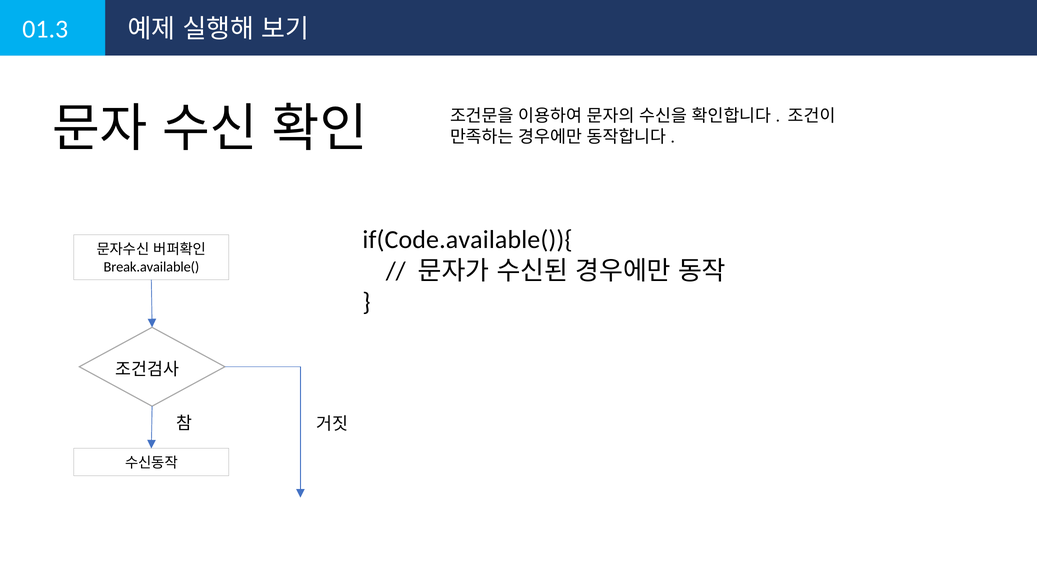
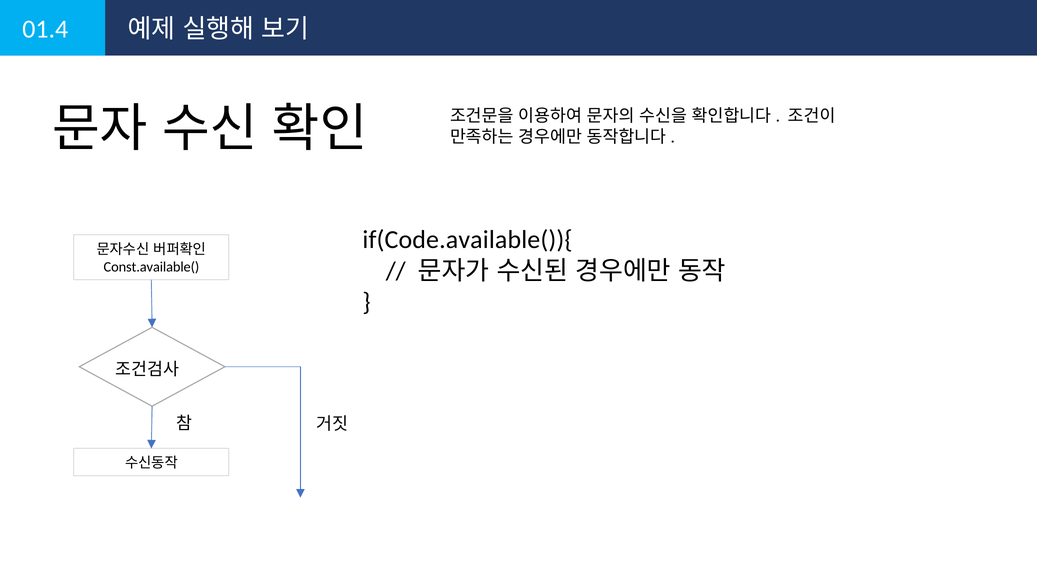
01.3: 01.3 -> 01.4 (45, 29)
Break.available(: Break.available( -> Const.available( (151, 267)
